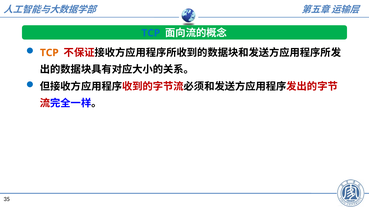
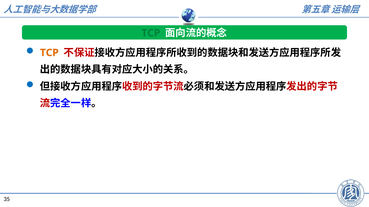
TCP colour: blue -> green (151, 33)
